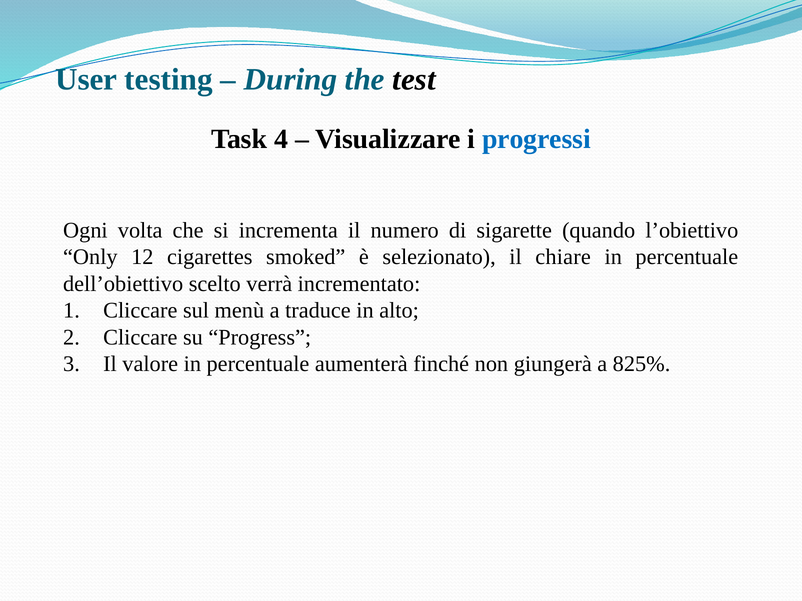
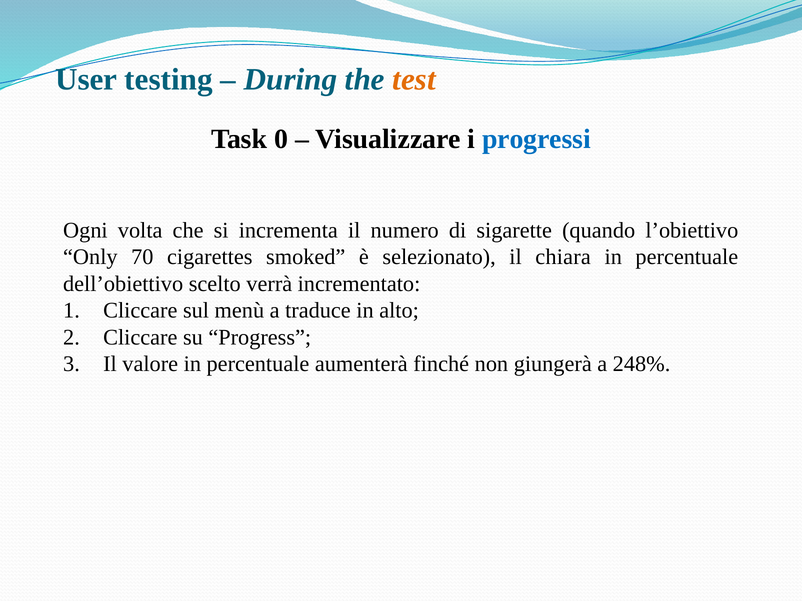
test colour: black -> orange (414, 80)
4: 4 -> 0 (281, 139)
12: 12 -> 70 (142, 257)
chiare: chiare -> chiara (563, 257)
825%: 825% -> 248% (642, 364)
